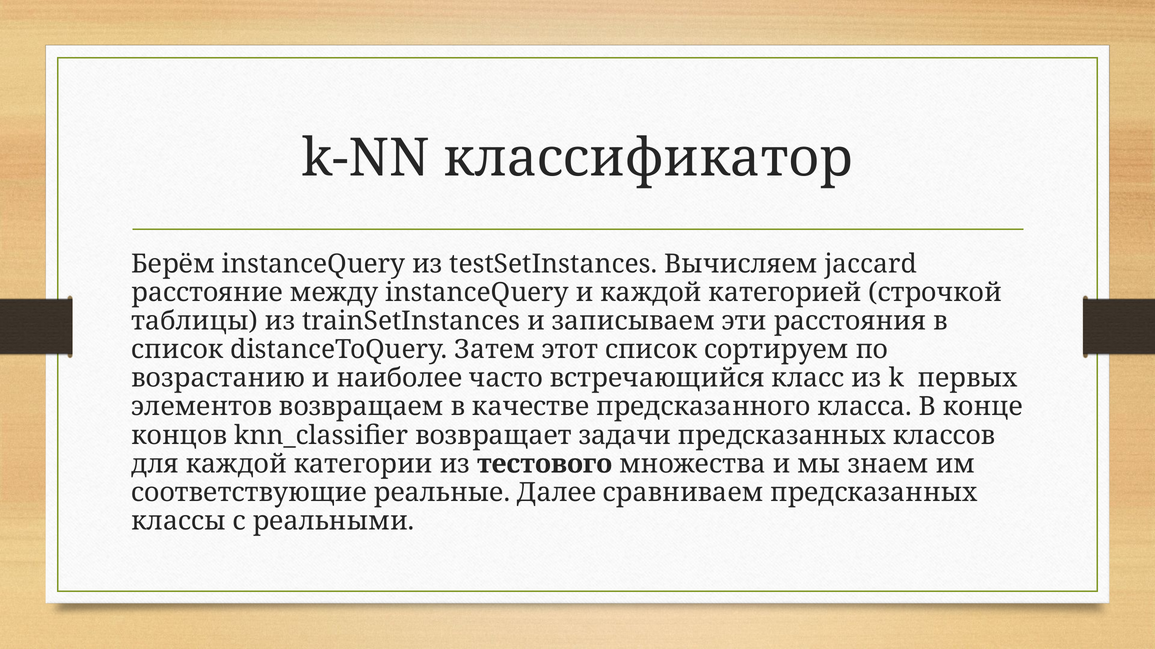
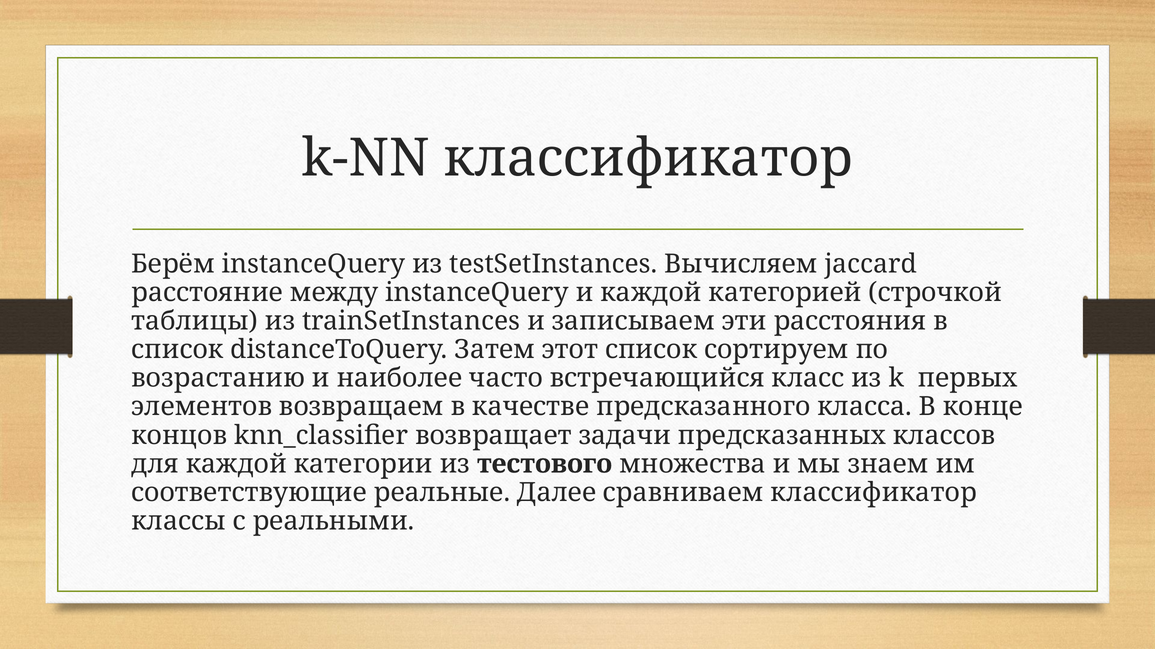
сравниваем предсказанных: предсказанных -> классификатор (874, 493)
